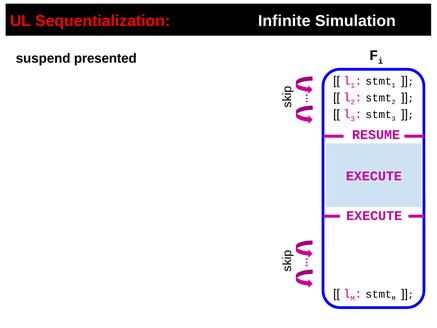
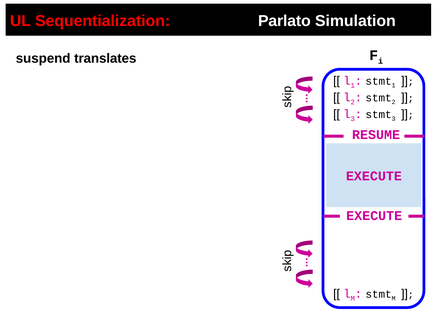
Infinite: Infinite -> Parlato (284, 21)
presented: presented -> translates (105, 58)
